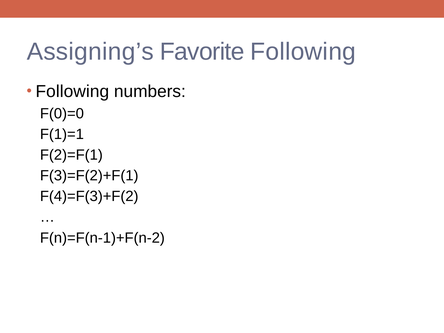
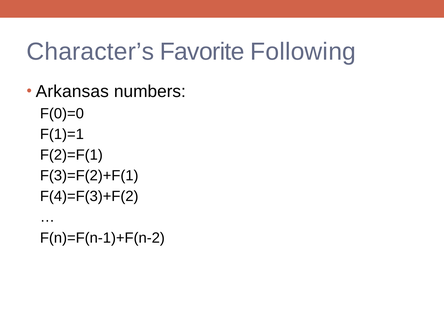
Assigning’s: Assigning’s -> Character’s (90, 52)
Following: Following -> Arkansas (72, 91)
